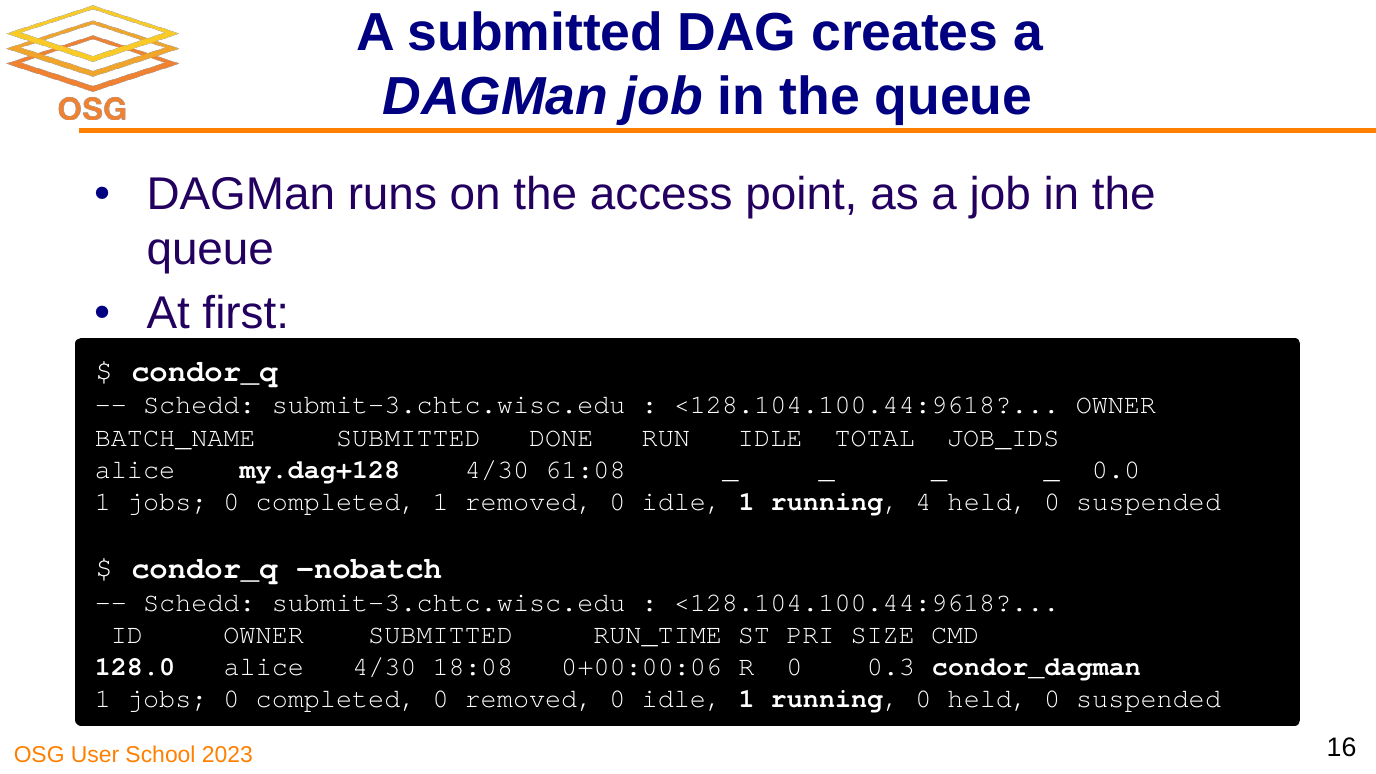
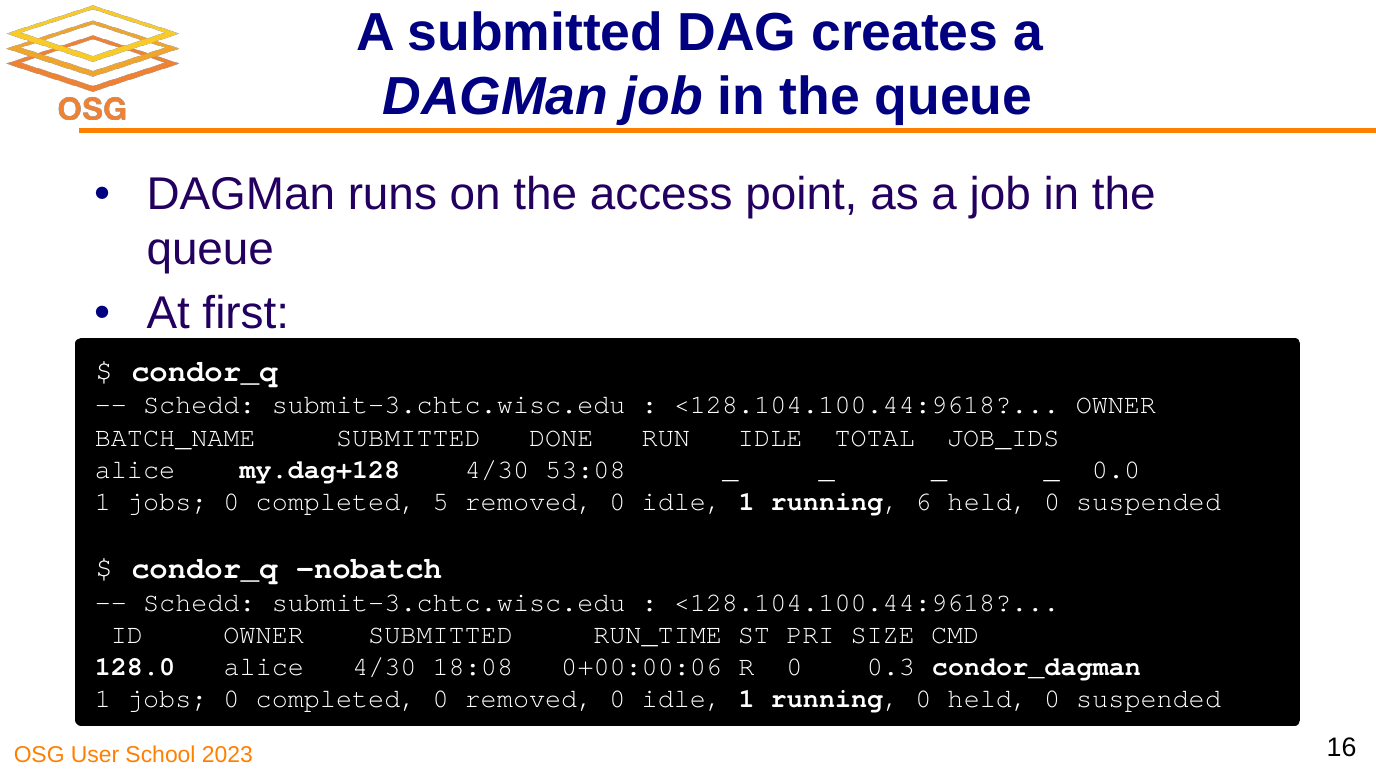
61:08: 61:08 -> 53:08 (585, 469)
completed 1: 1 -> 5 (441, 502)
4: 4 -> 6 (923, 502)
